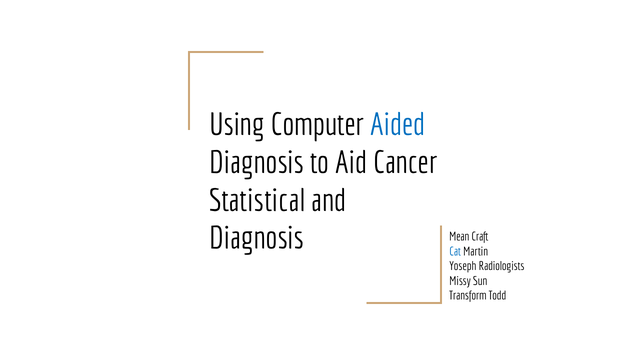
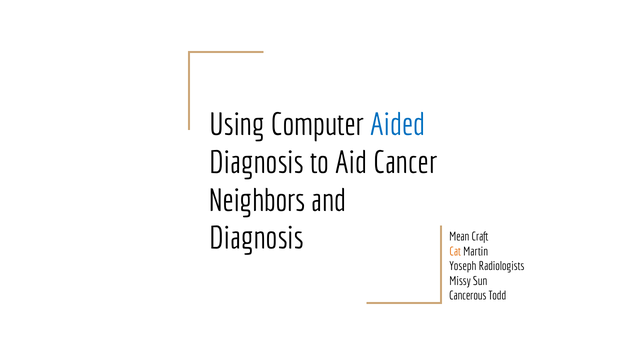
Statistical: Statistical -> Neighbors (257, 200)
Cat colour: blue -> orange (455, 251)
Transform: Transform -> Cancerous (468, 295)
